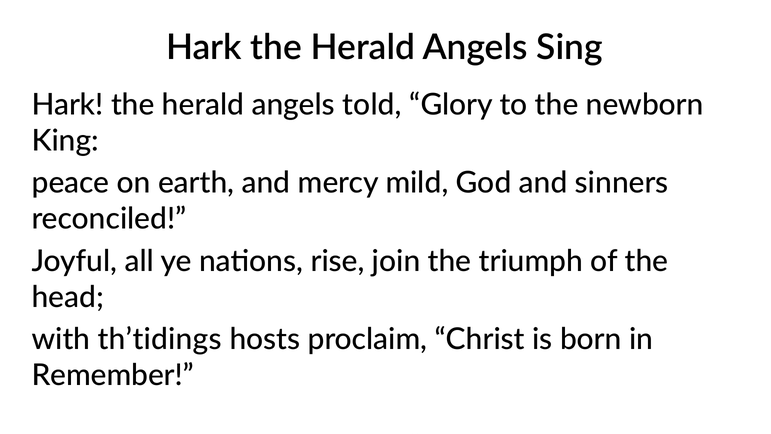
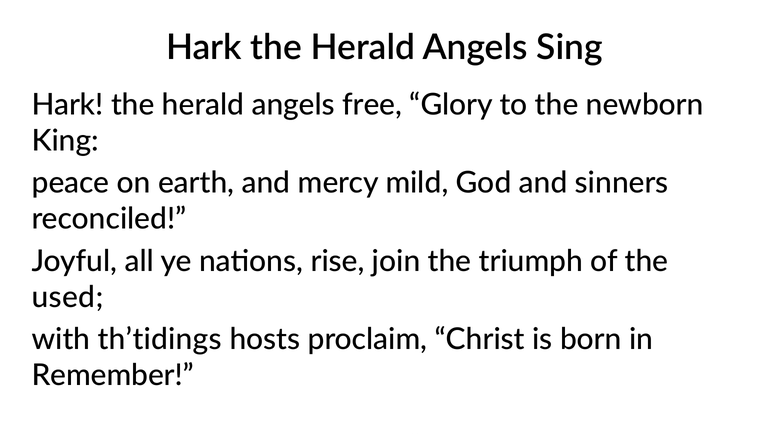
told: told -> free (372, 105)
head: head -> used (68, 297)
